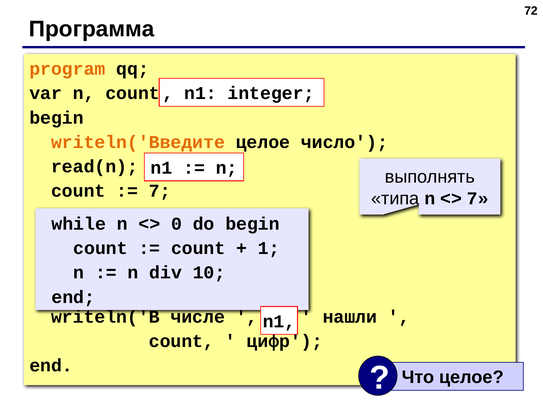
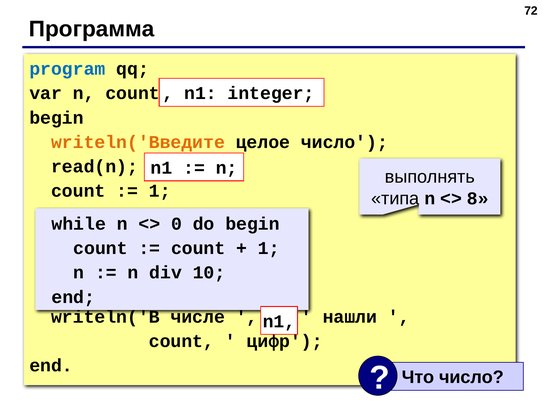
program colour: orange -> blue (67, 69)
7: 7 -> 1 (160, 191)
7: 7 -> 8 (478, 199)
Что целое: целое -> число (471, 377)
